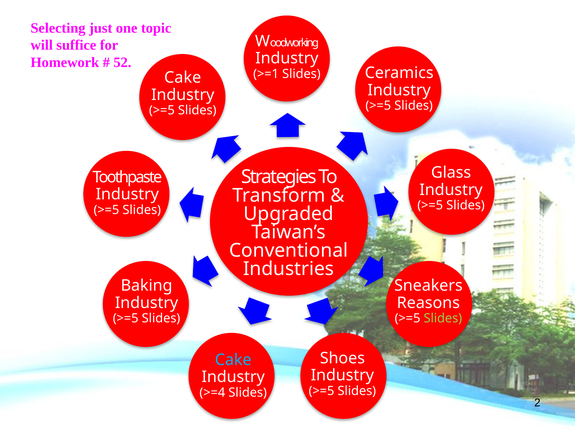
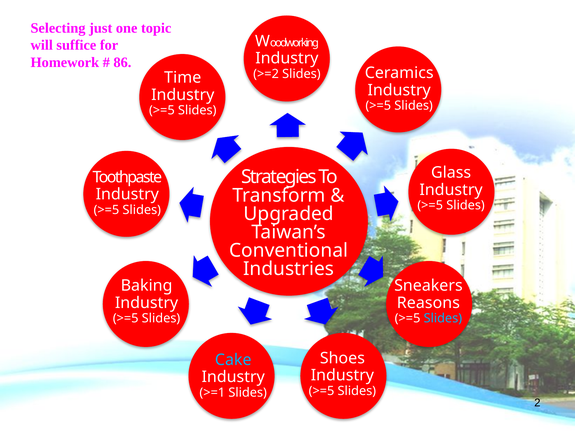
52: 52 -> 86 (122, 62)
>=1: >=1 -> >=2 (266, 74)
Cake: Cake -> Time (183, 78)
Slides colour: light green -> light blue (443, 319)
>=4: >=4 -> >=1 (212, 393)
